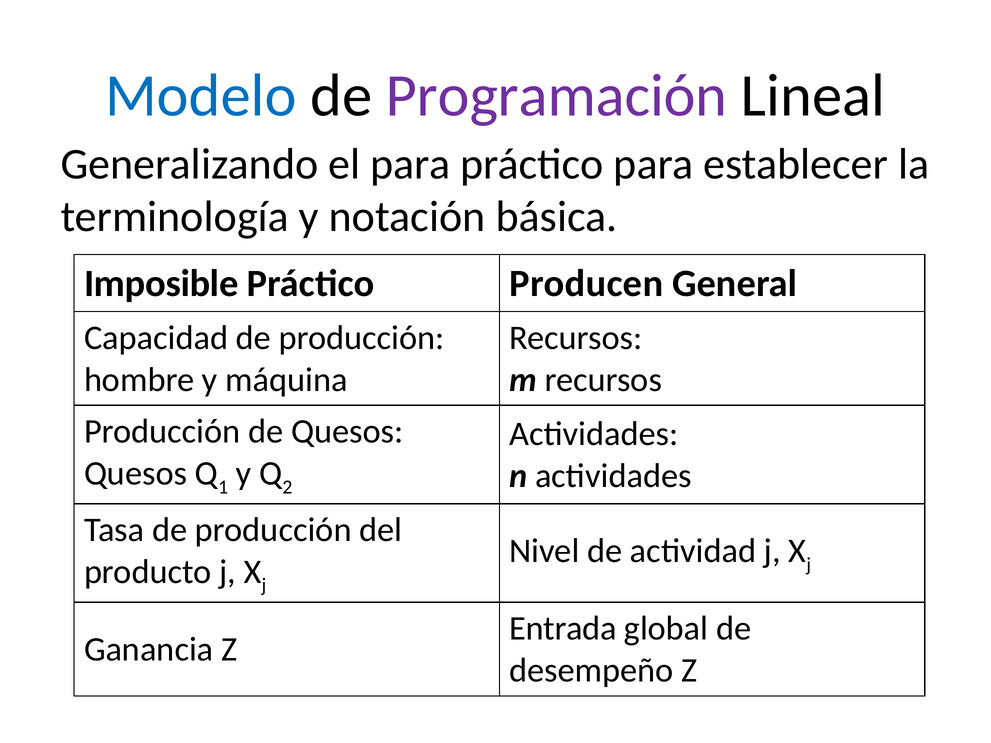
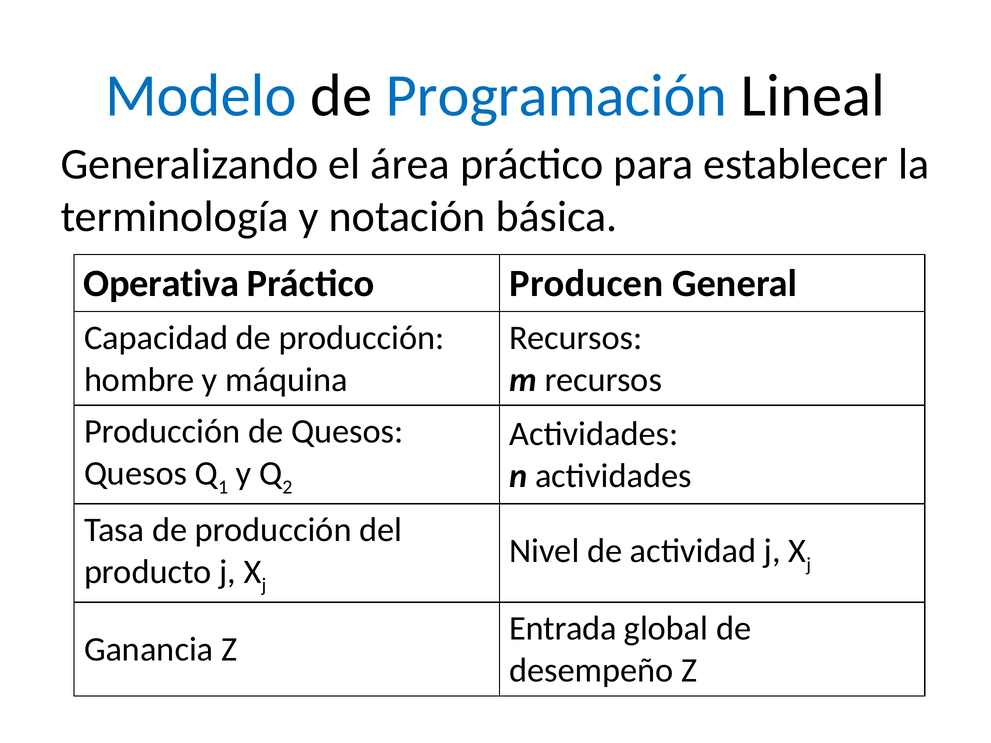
Programación colour: purple -> blue (557, 96)
el para: para -> área (410, 164)
Imposible: Imposible -> Operativa (161, 283)
